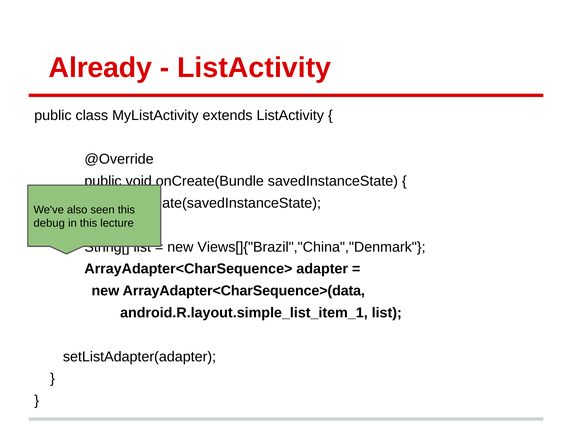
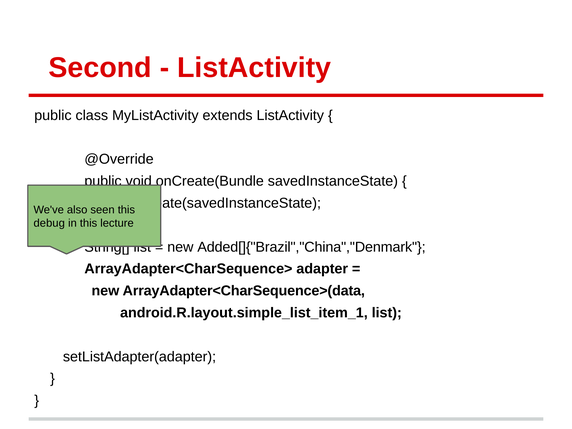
Already: Already -> Second (100, 68)
Views[]{"Brazil","China","Denmark: Views[]{"Brazil","China","Denmark -> Added[]{"Brazil","China","Denmark (312, 247)
